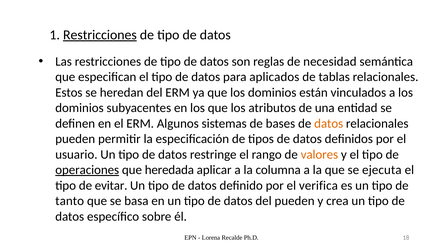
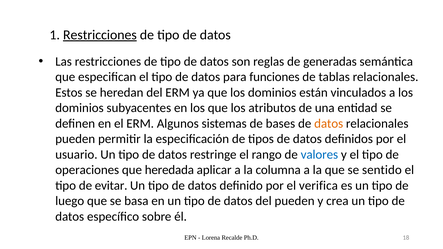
necesidad: necesidad -> generadas (330, 62)
aplicados: aplicados -> funciones (274, 77)
valores colour: orange -> blue (319, 155)
operaciones underline: present -> none (87, 170)
ejecuta: ejecuta -> sentido (382, 170)
tanto: tanto -> luego (70, 201)
